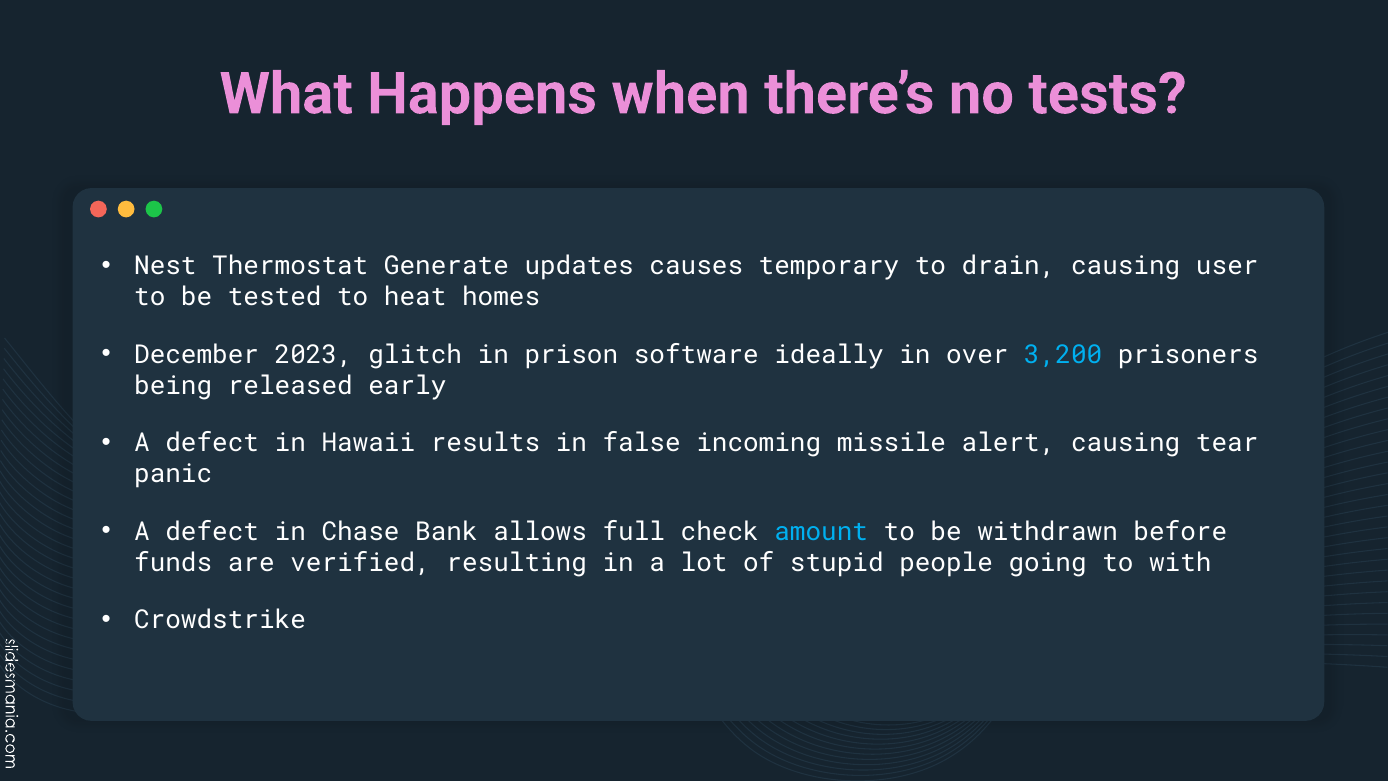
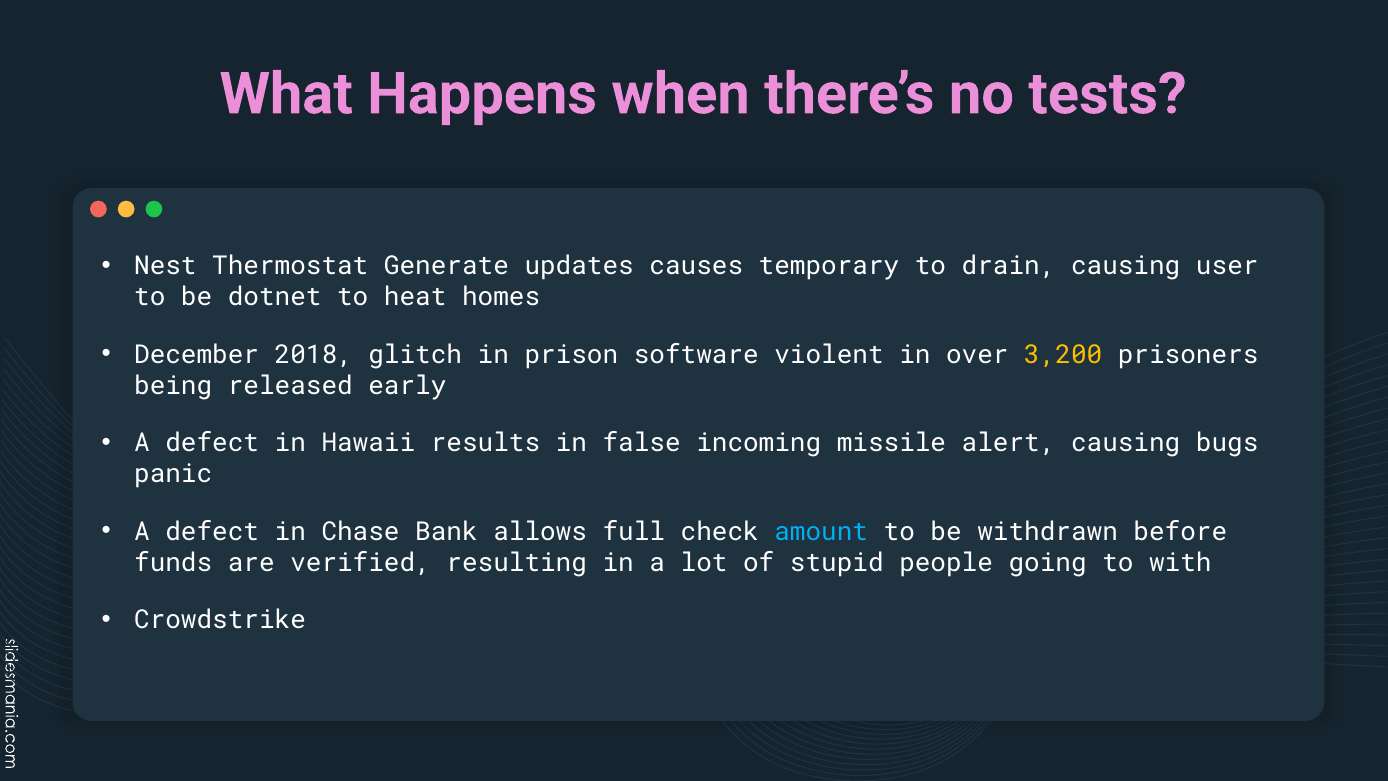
tested: tested -> dotnet (275, 297)
2023: 2023 -> 2018 (314, 354)
ideally: ideally -> violent (829, 354)
3,200 colour: light blue -> yellow (1063, 354)
tear: tear -> bugs (1227, 443)
